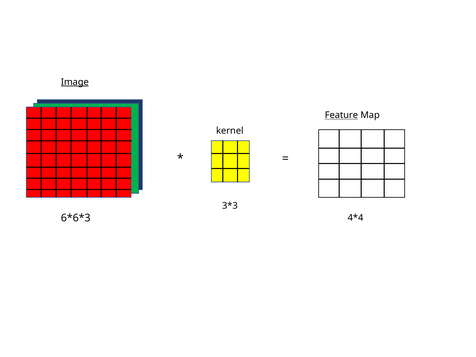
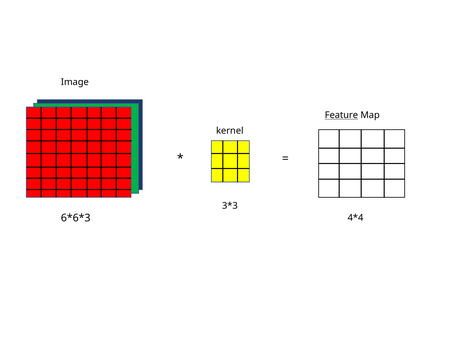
Image underline: present -> none (75, 82)
